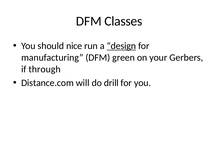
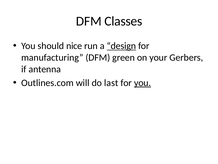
through: through -> antenna (45, 69)
Distance.com: Distance.com -> Outlines.com (47, 83)
drill: drill -> last (111, 83)
you underline: none -> present (143, 83)
